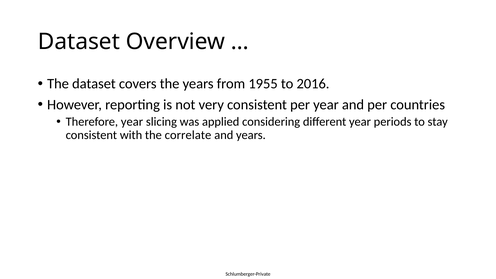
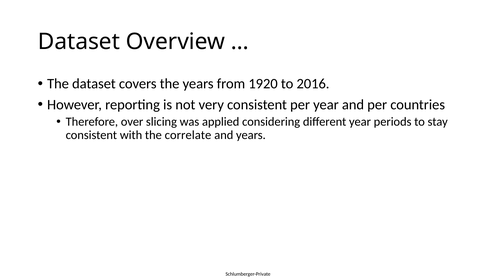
1955: 1955 -> 1920 (263, 84)
Therefore year: year -> over (132, 122)
